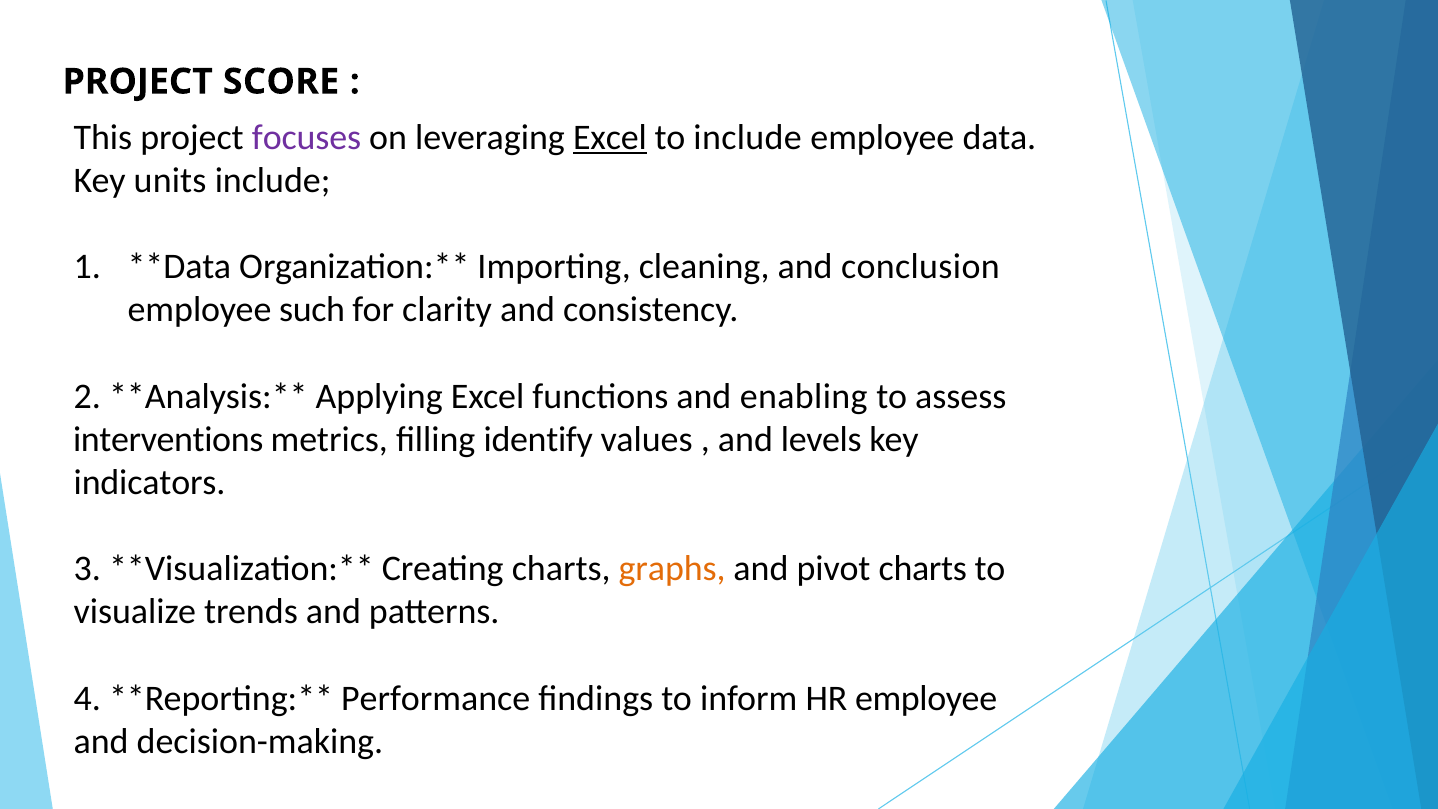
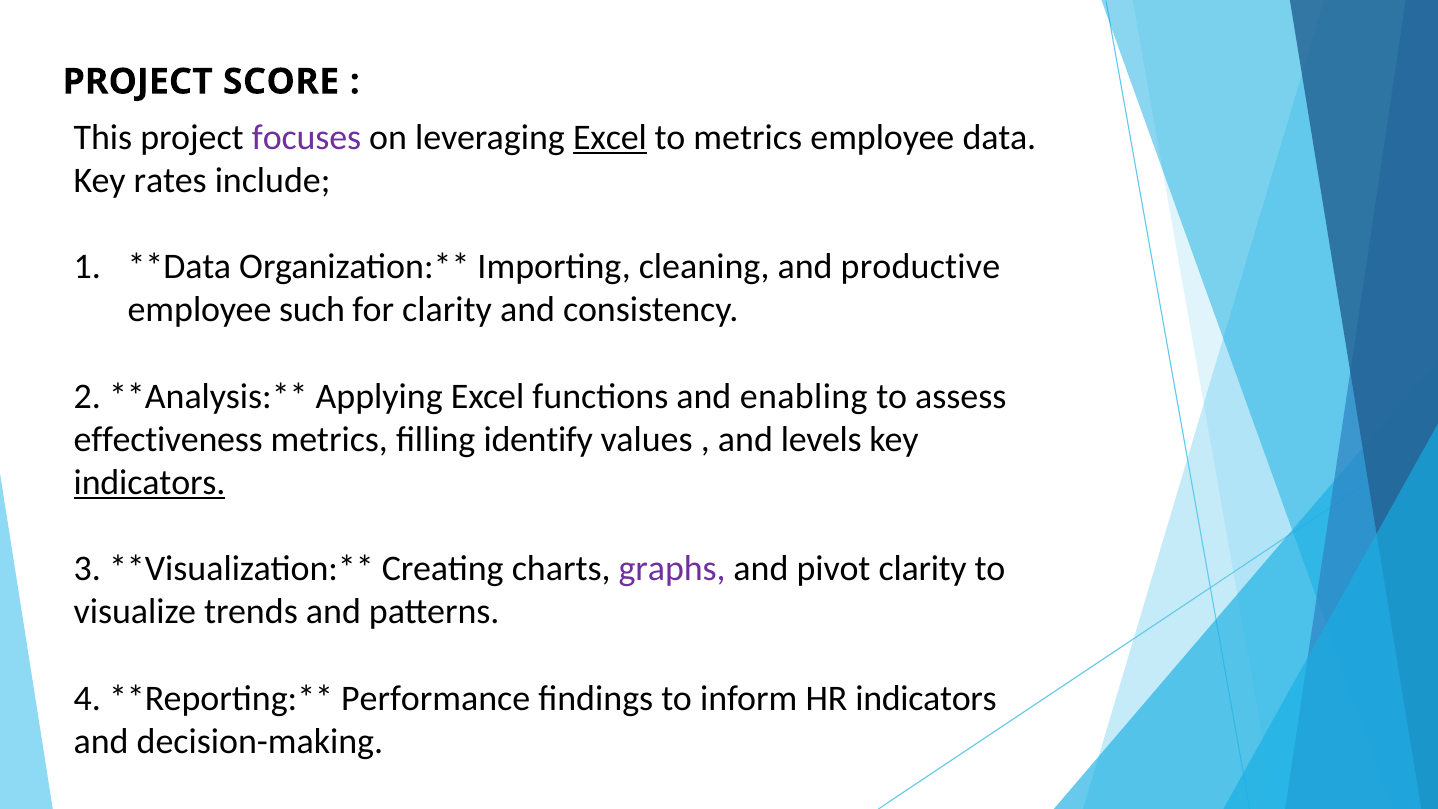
to include: include -> metrics (748, 137)
units: units -> rates (170, 180)
conclusion: conclusion -> productive (920, 267)
interventions: interventions -> effectiveness (168, 439)
indicators underline: none -> present (150, 482)
graphs colour: orange -> purple (672, 569)
pivot charts: charts -> clarity (923, 569)
HR employee: employee -> indicators (926, 698)
